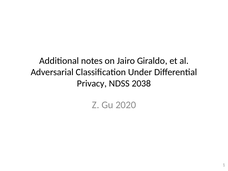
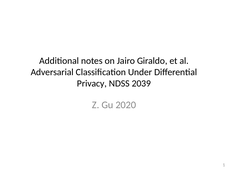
2038: 2038 -> 2039 (141, 84)
